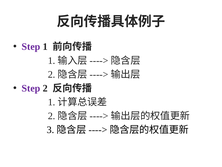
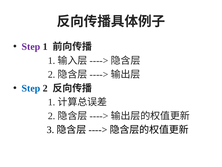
Step colour: purple -> blue (31, 88)
